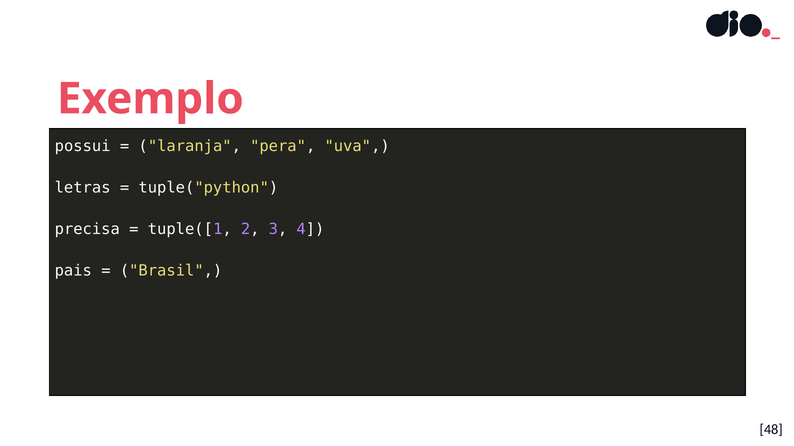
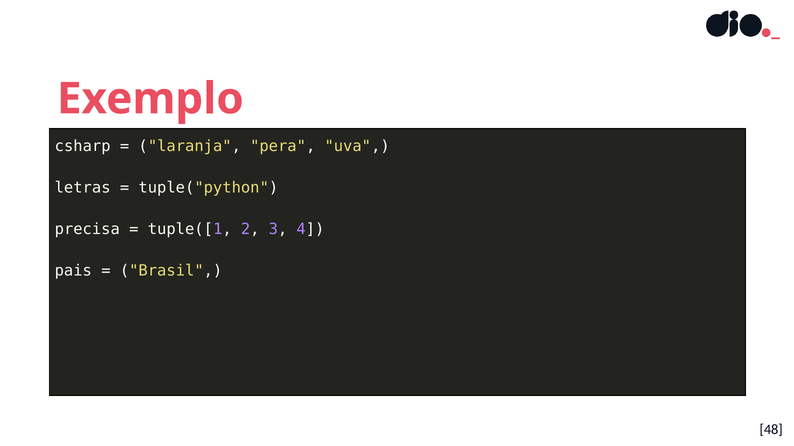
possui: possui -> csharp (83, 146)
